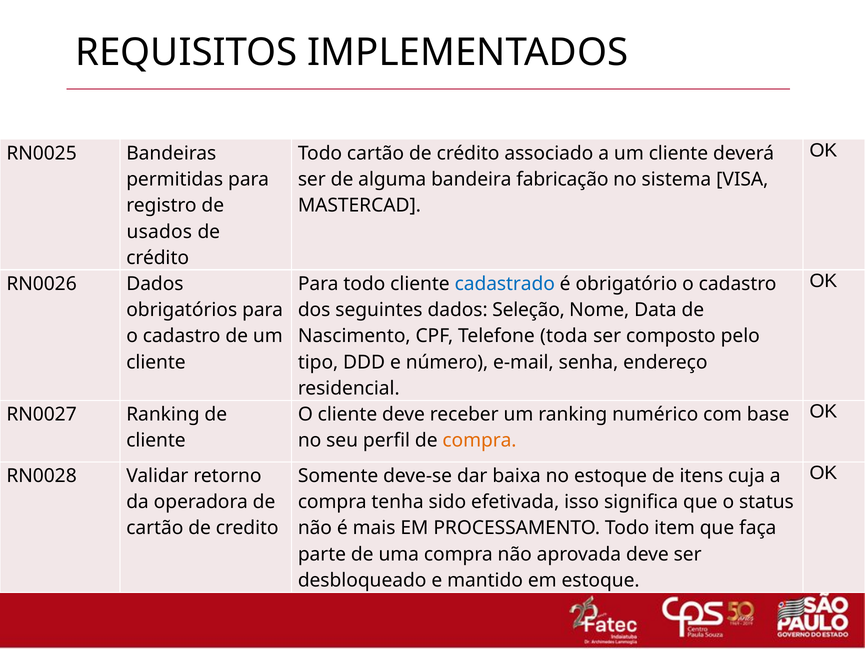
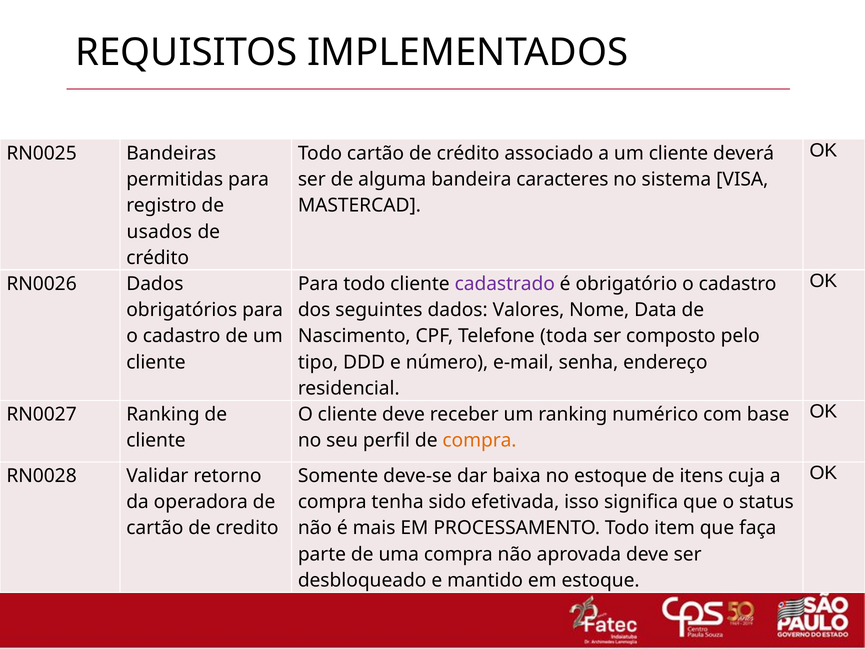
fabricação: fabricação -> caracteres (562, 179)
cadastrado colour: blue -> purple (505, 284)
Seleção: Seleção -> Valores (529, 310)
